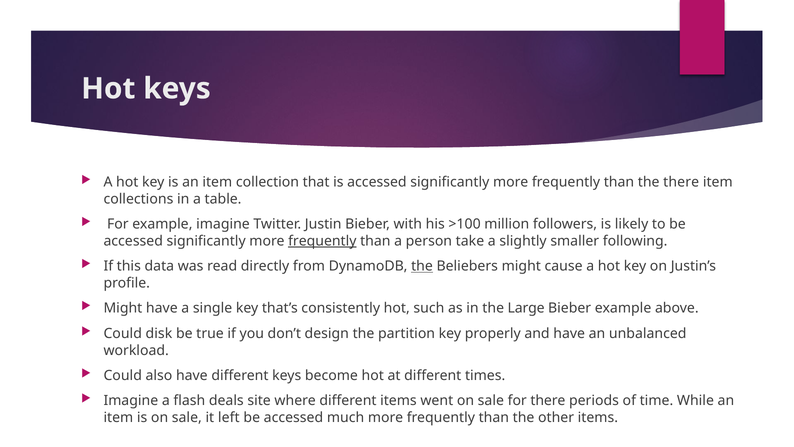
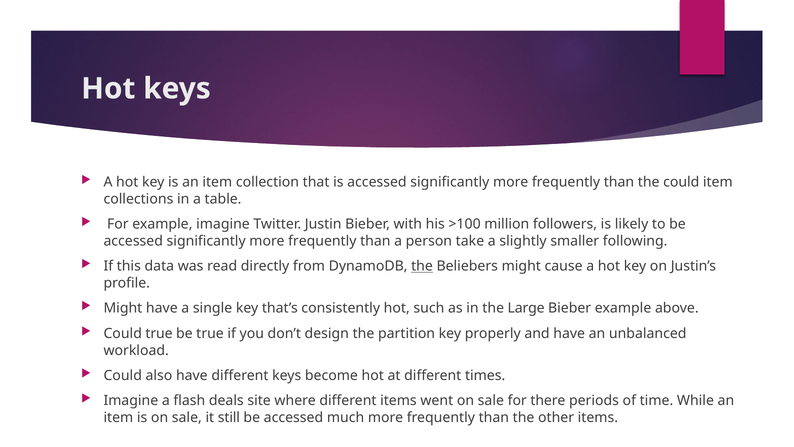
the there: there -> could (681, 182)
frequently underline: present -> none (322, 241)
Could disk: disk -> true (159, 333)
left: left -> still (229, 417)
